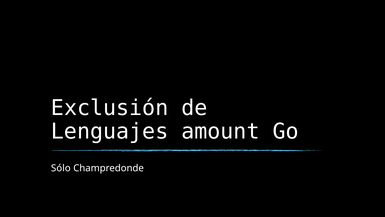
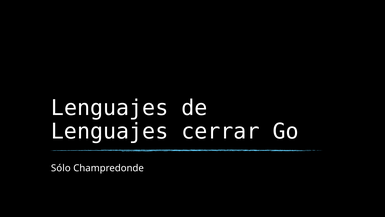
Exclusión: Exclusión -> Lenguajes (110, 108)
amount: amount -> cerrar (220, 131)
